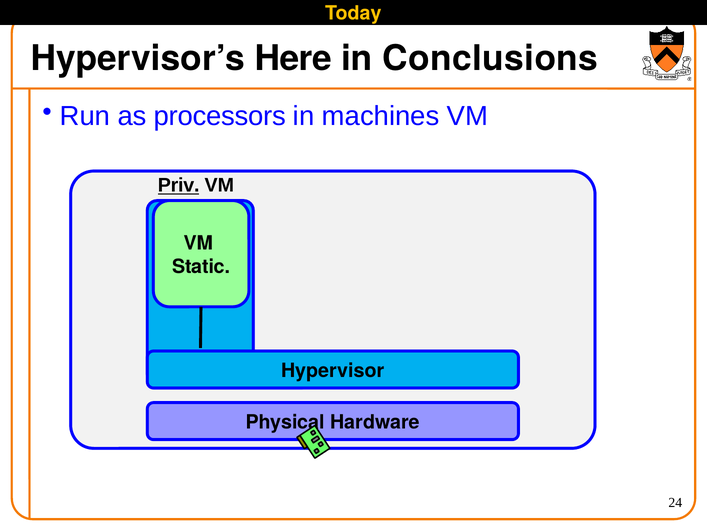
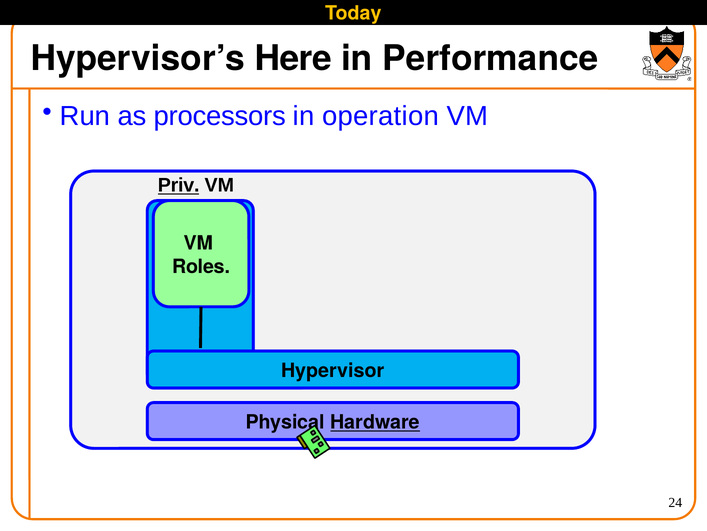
Conclusions: Conclusions -> Performance (490, 58)
machines: machines -> operation (380, 116)
Static: Static -> Roles (201, 266)
Hardware underline: none -> present (375, 422)
